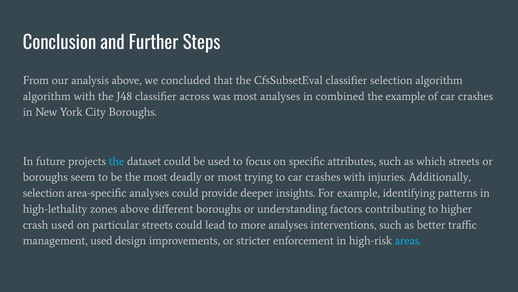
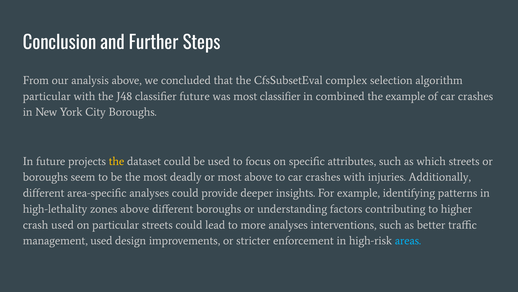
CfsSubsetEval classifier: classifier -> complex (346, 80)
algorithm: algorithm -> particular (47, 96)
classifier across: across -> future (195, 96)
most analyses: analyses -> classifier (280, 96)
the colour: light blue -> yellow (116, 161)
most trying: trying -> above (258, 177)
selection: selection -> different (44, 193)
